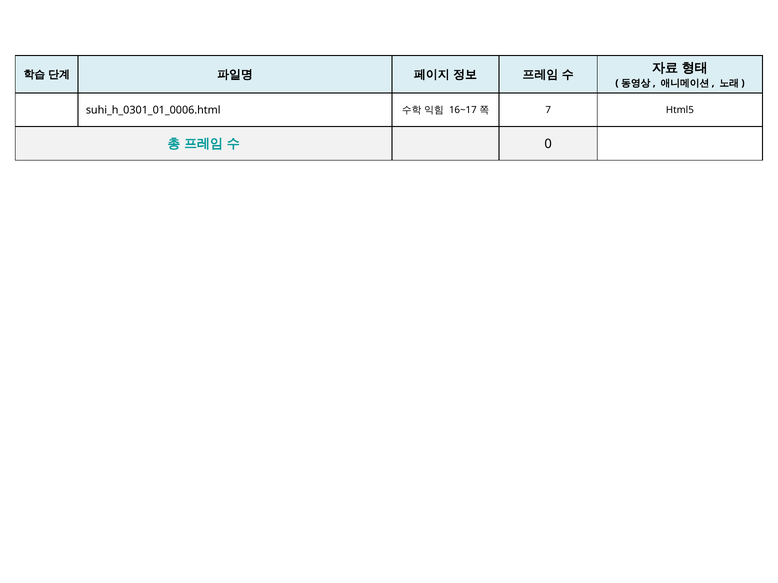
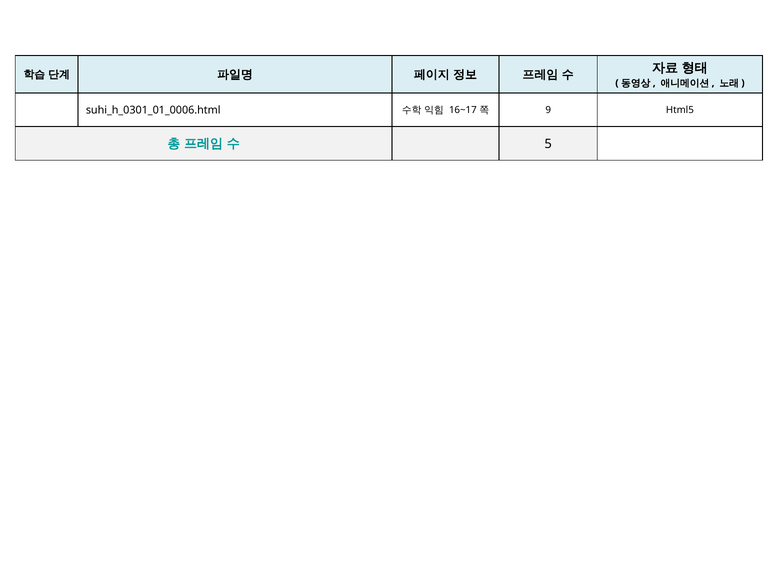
7: 7 -> 9 (548, 110)
0: 0 -> 5 (548, 144)
